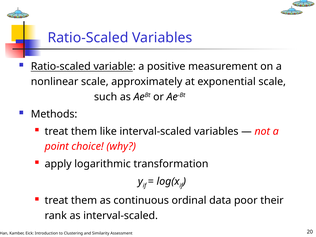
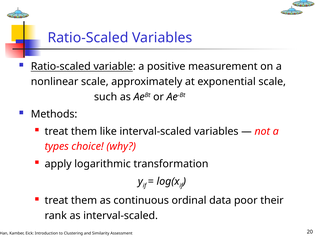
point: point -> types (57, 147)
